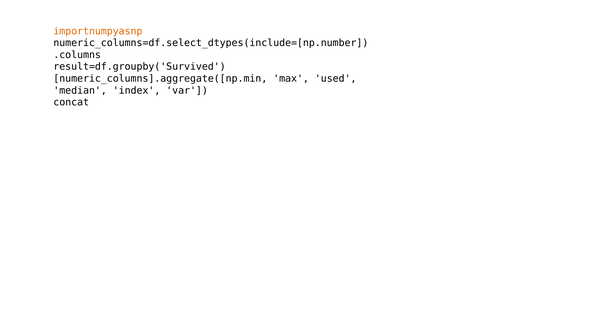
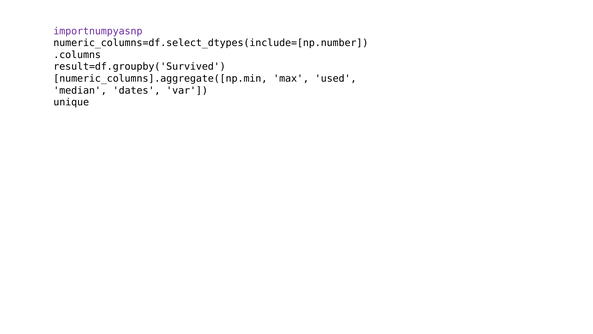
importnumpyasnp colour: orange -> purple (98, 31)
index: index -> dates (137, 90)
concat: concat -> unique (71, 102)
